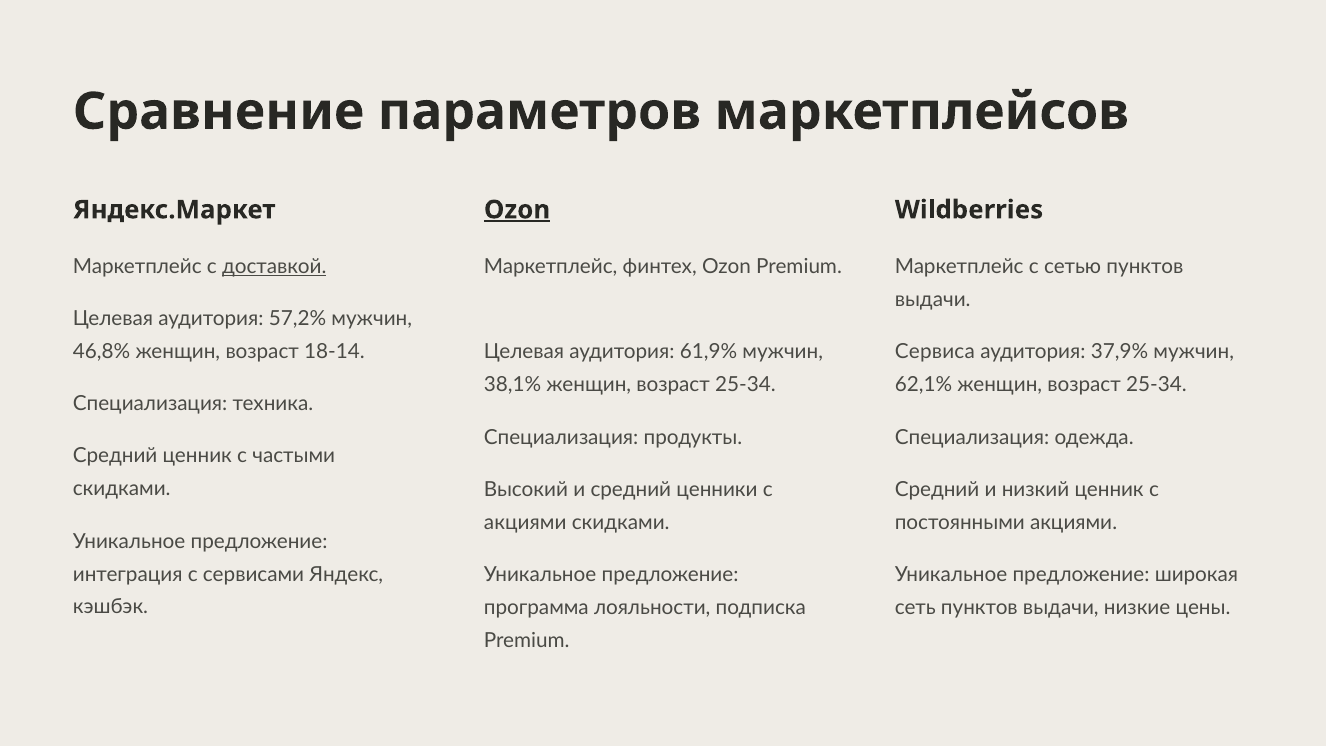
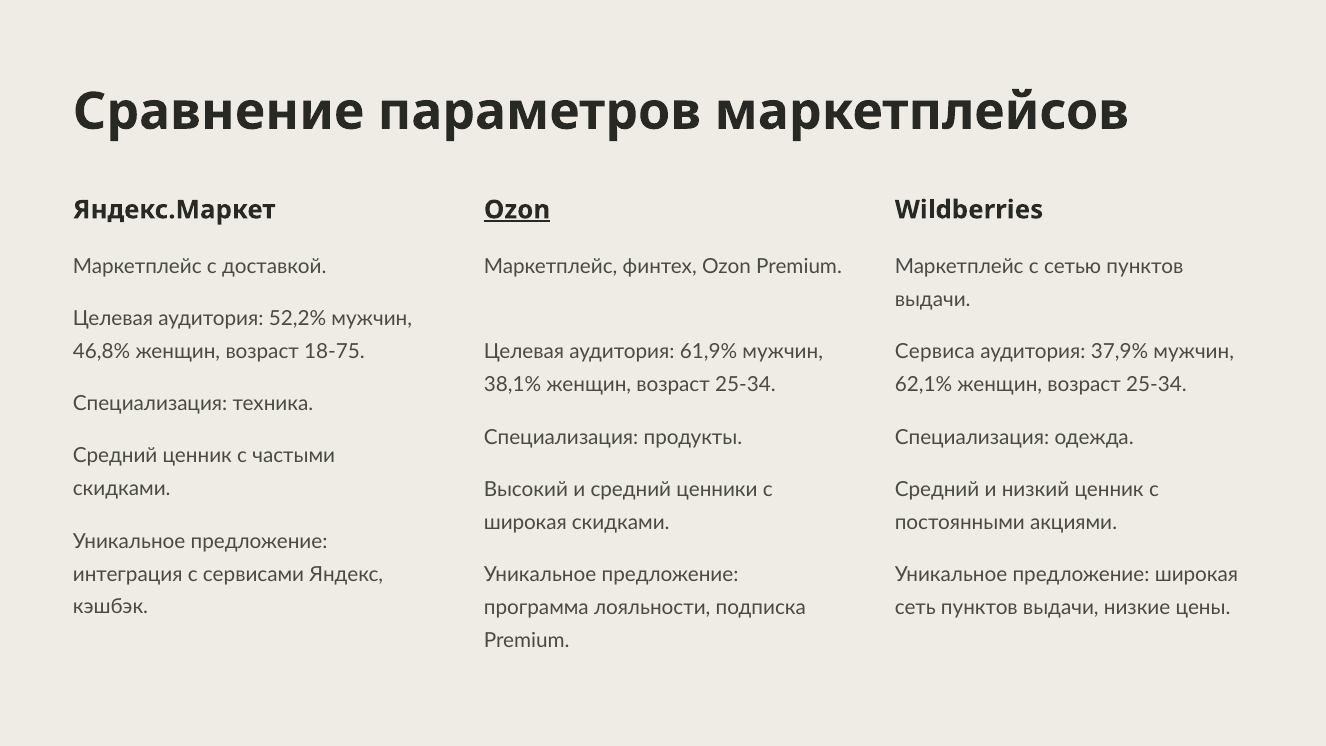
доставкой underline: present -> none (274, 266)
57,2%: 57,2% -> 52,2% (298, 319)
18-14: 18-14 -> 18-75 (334, 351)
акциями: акциями -> широкая (525, 522)
